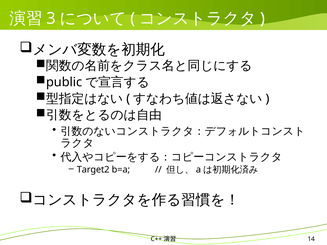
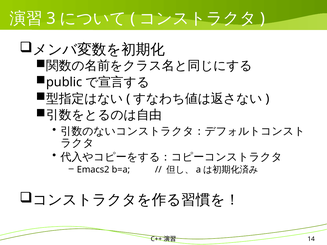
Target2: Target2 -> Emacs2 (93, 170)
